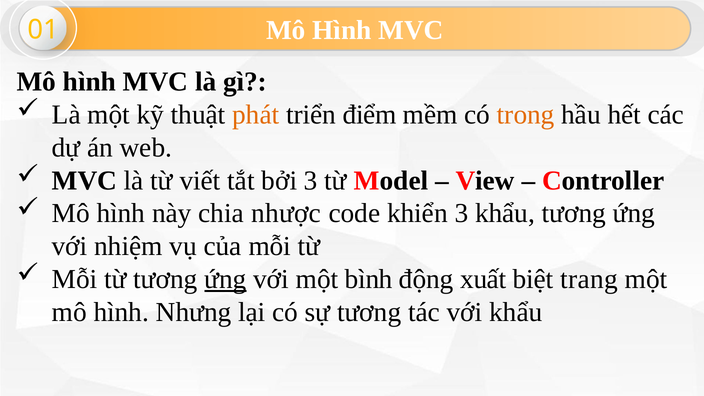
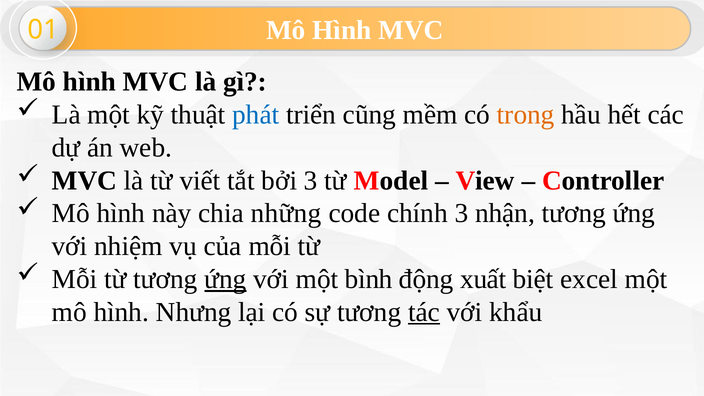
phát colour: orange -> blue (256, 115)
điểm: điểm -> cũng (370, 115)
nhược: nhược -> những (286, 213)
khiển: khiển -> chính (417, 213)
3 khẩu: khẩu -> nhận (505, 213)
trang: trang -> excel (589, 279)
tác underline: none -> present (424, 312)
